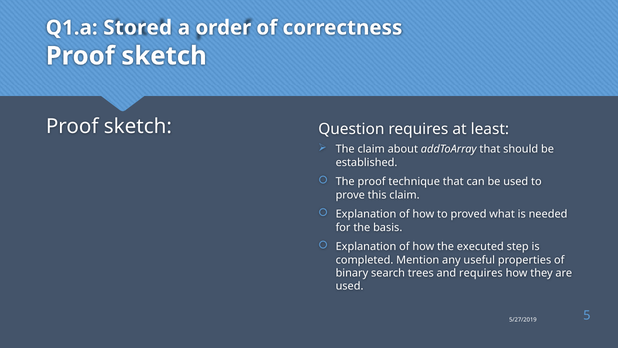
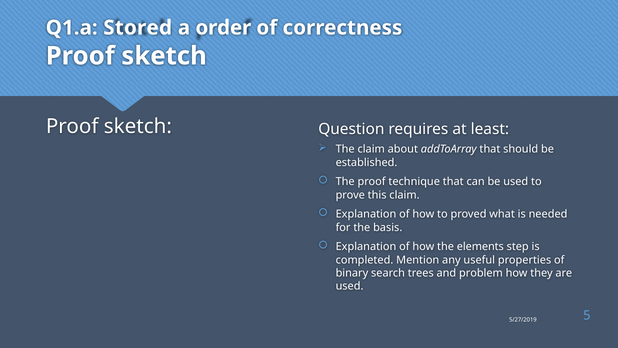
executed: executed -> elements (480, 246)
and requires: requires -> problem (481, 273)
